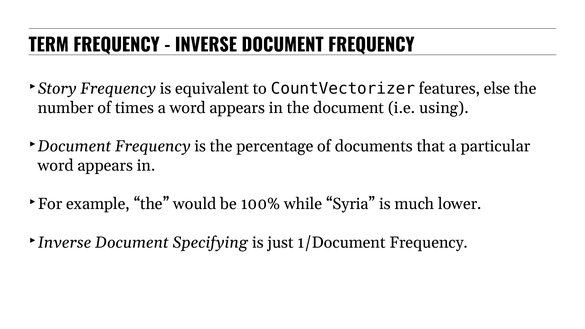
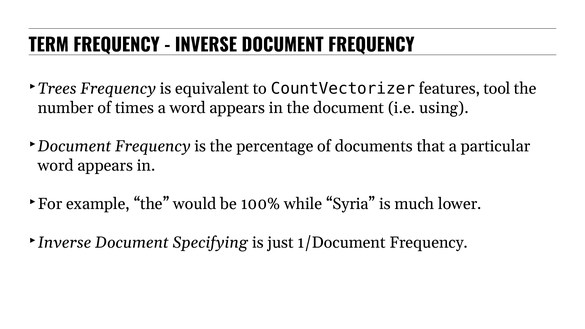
Story: Story -> Trees (57, 88)
else: else -> tool (497, 88)
